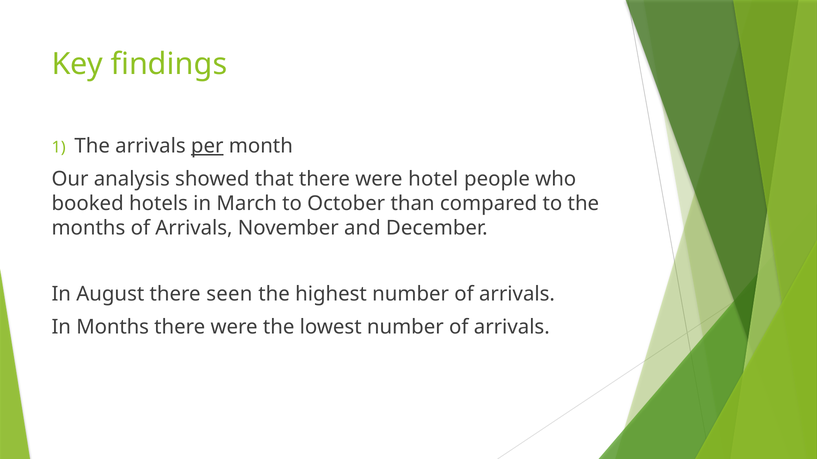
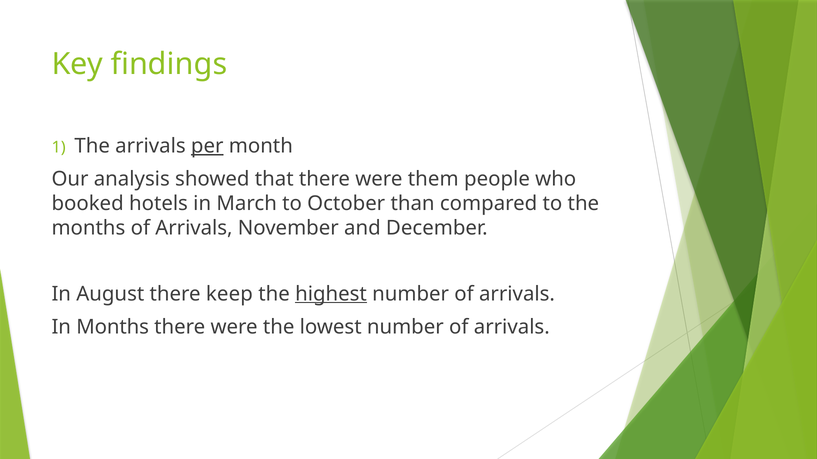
hotel: hotel -> them (433, 179)
seen: seen -> keep (229, 294)
highest underline: none -> present (331, 294)
